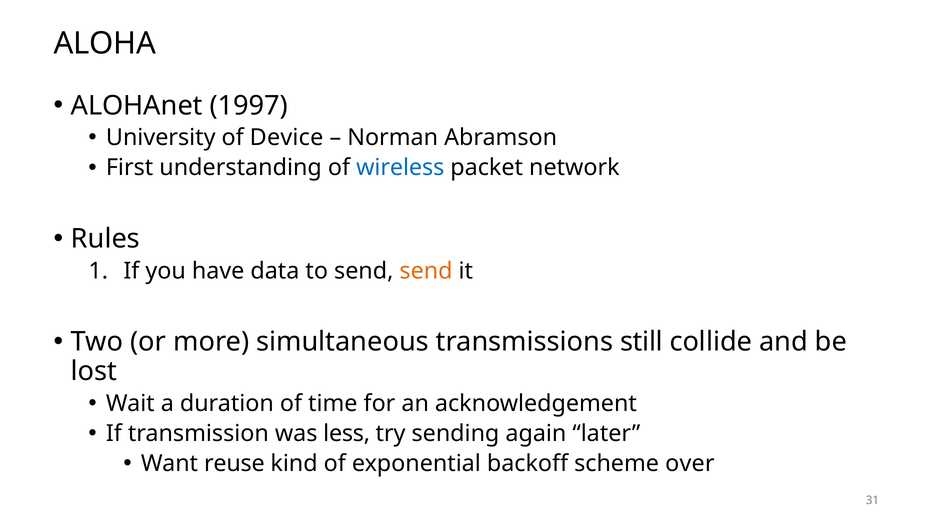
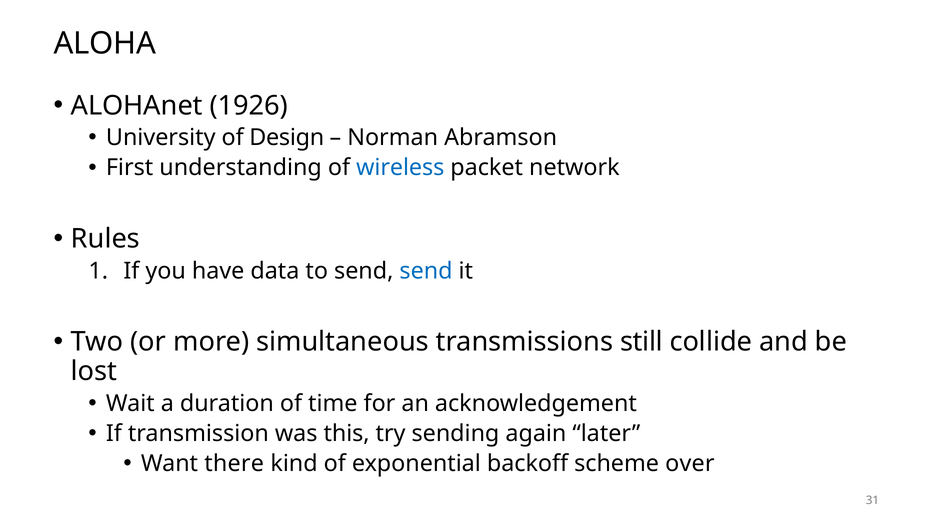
1997: 1997 -> 1926 (249, 106)
Device: Device -> Design (287, 138)
send colour: orange -> blue (426, 271)
less: less -> this (347, 433)
reuse: reuse -> there (234, 463)
